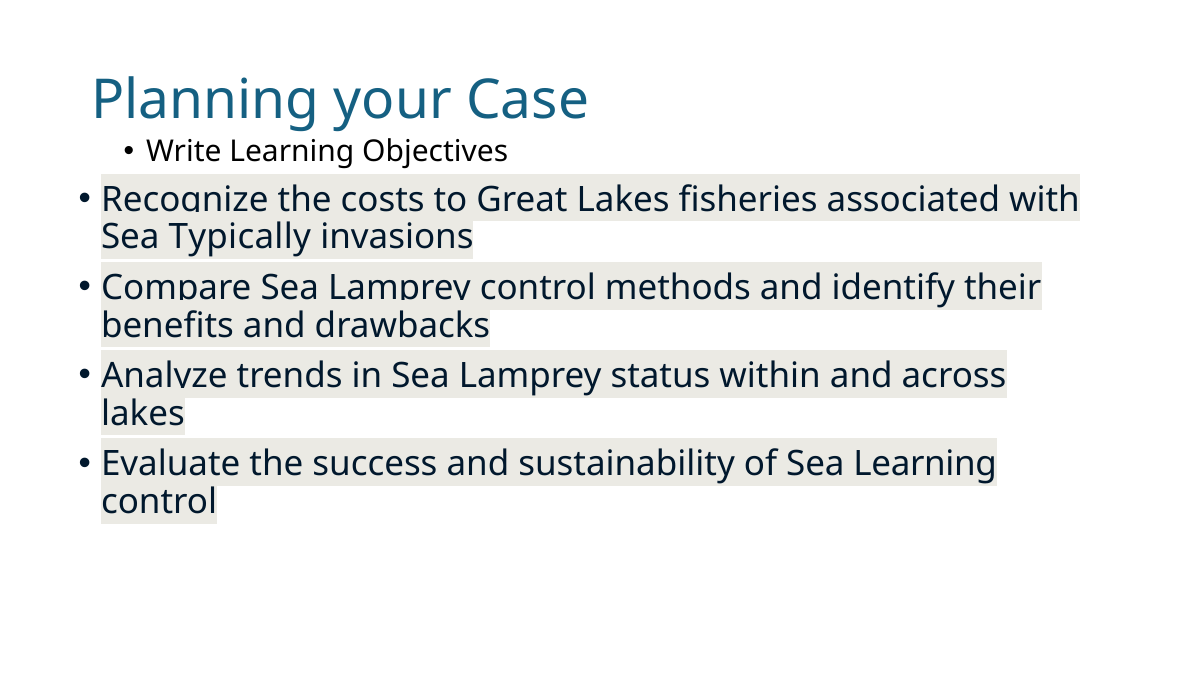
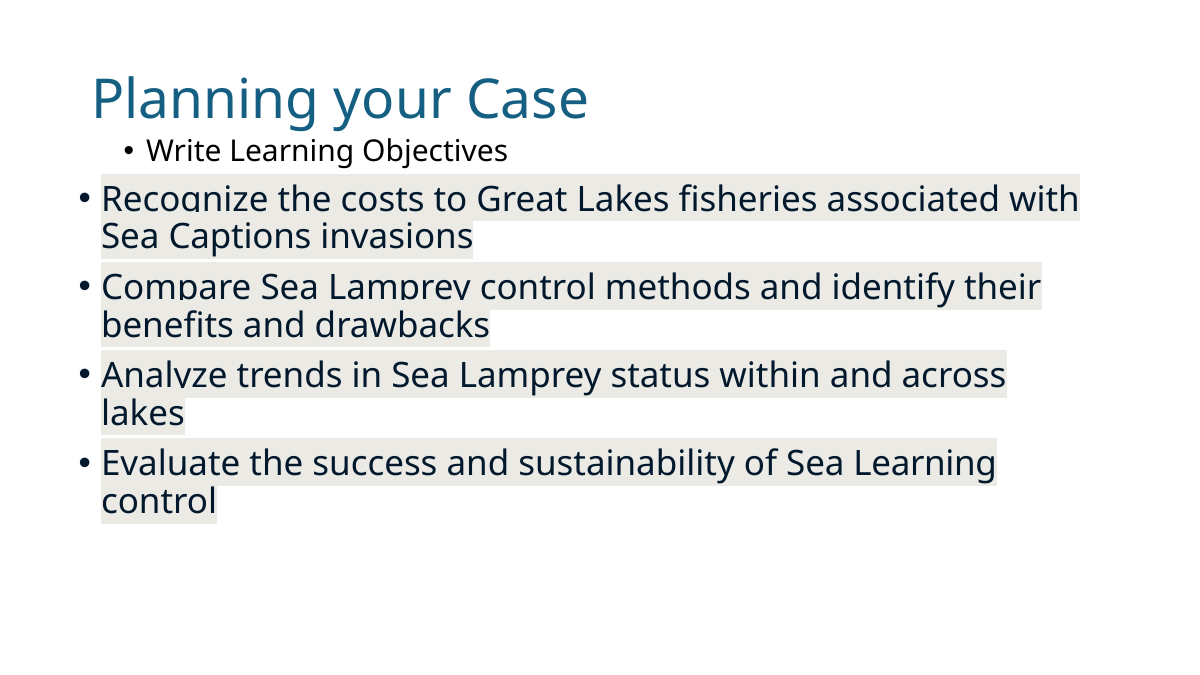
Typically: Typically -> Captions (240, 237)
